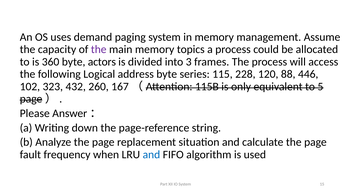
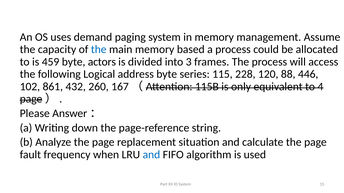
the colour: purple -> blue (99, 50)
topics: topics -> based (191, 50)
360: 360 -> 459 (51, 62)
323: 323 -> 861 (53, 87)
5: 5 -> 4 (320, 87)
